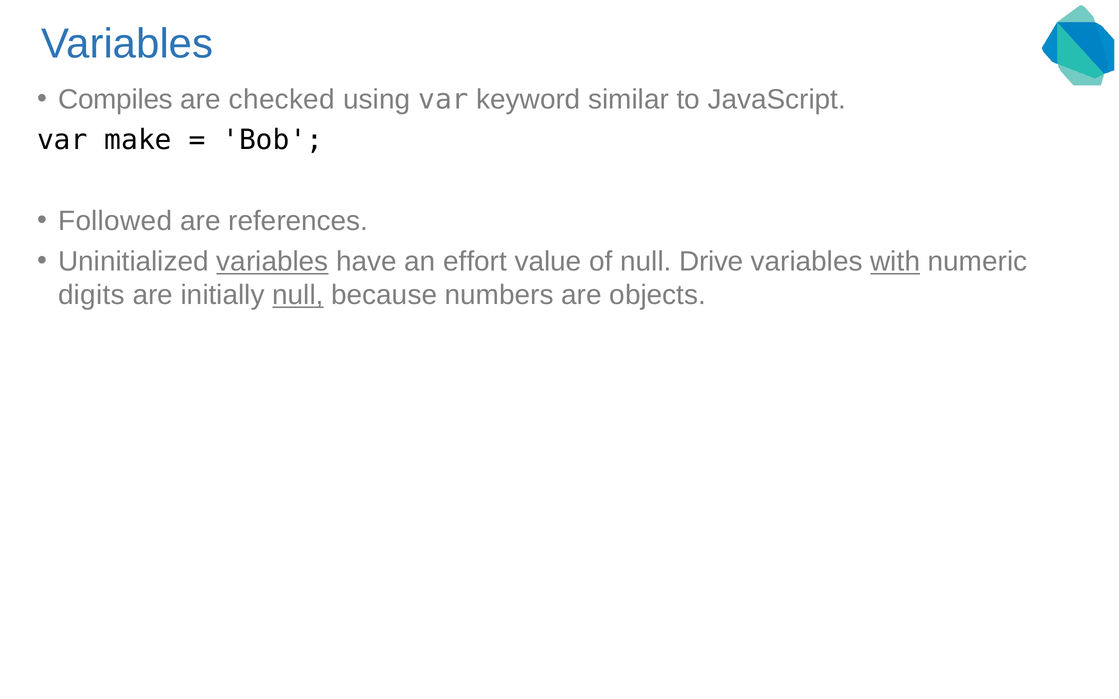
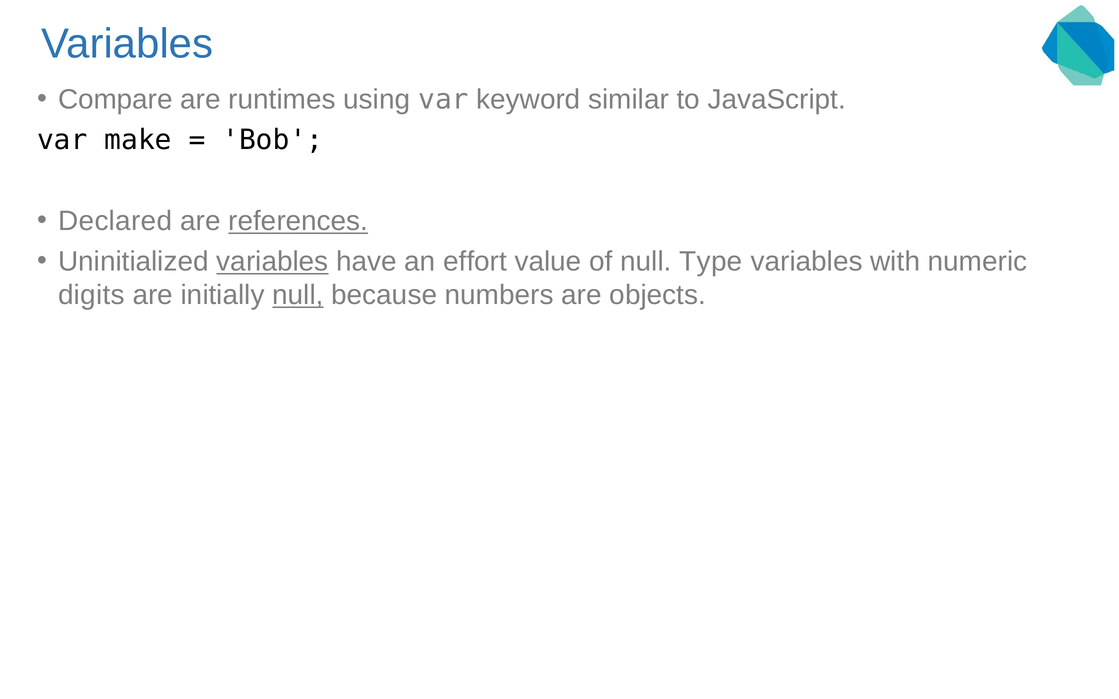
Compiles: Compiles -> Compare (115, 99)
checked: checked -> runtimes (282, 99)
Followed: Followed -> Declared (115, 221)
references underline: none -> present (298, 221)
Drive: Drive -> Type (711, 262)
with underline: present -> none (895, 262)
